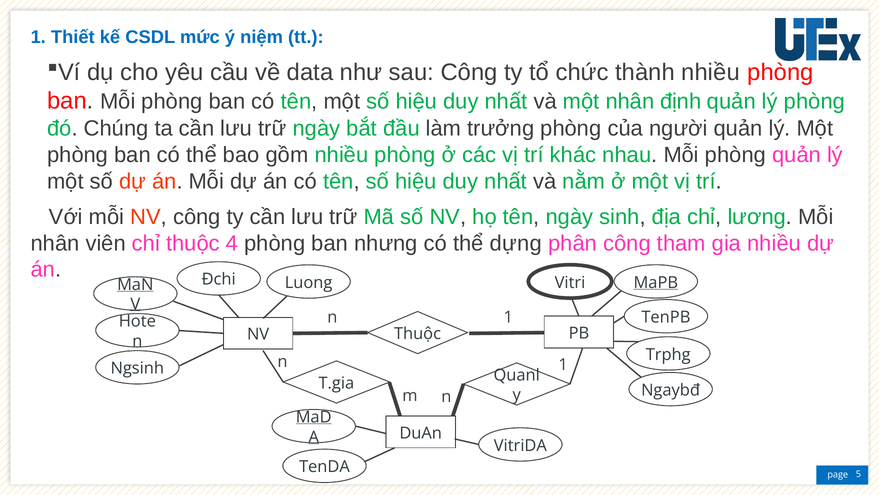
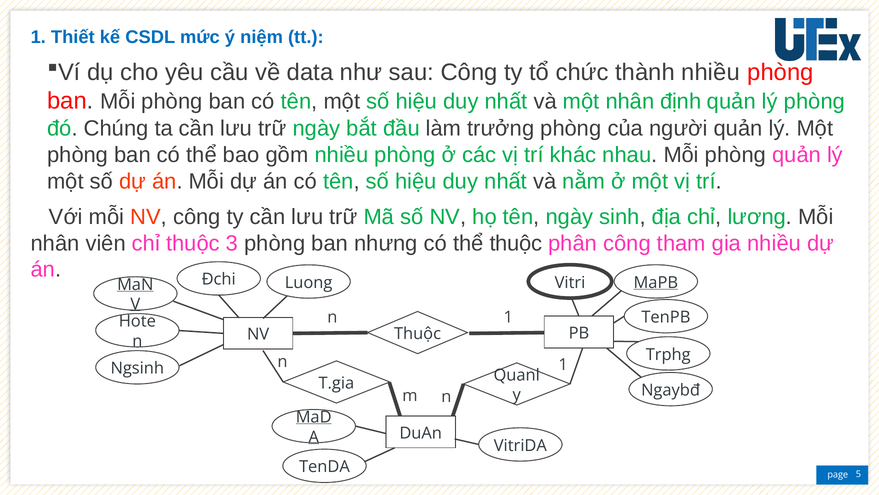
4: 4 -> 3 (232, 243)
thể dựng: dựng -> thuộc (516, 243)
